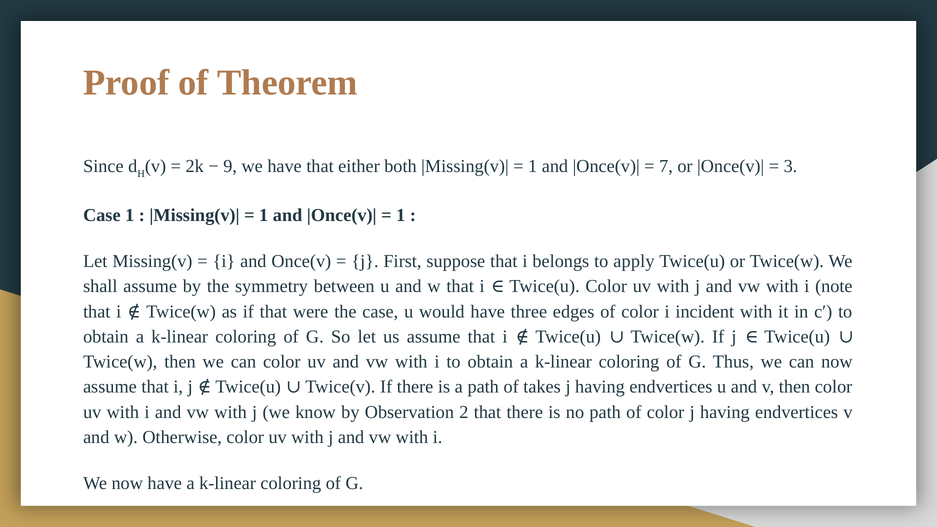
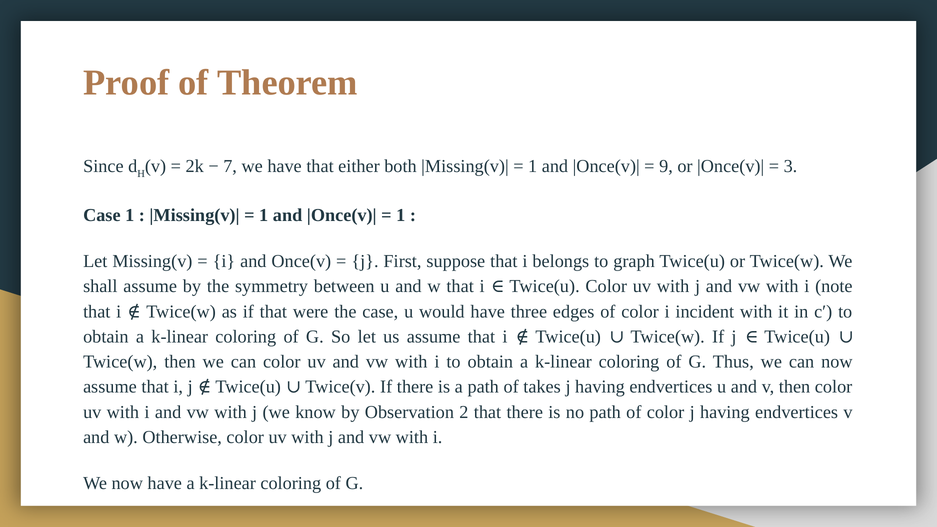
9: 9 -> 7 (230, 166)
7: 7 -> 9 (666, 166)
apply: apply -> graph (634, 261)
